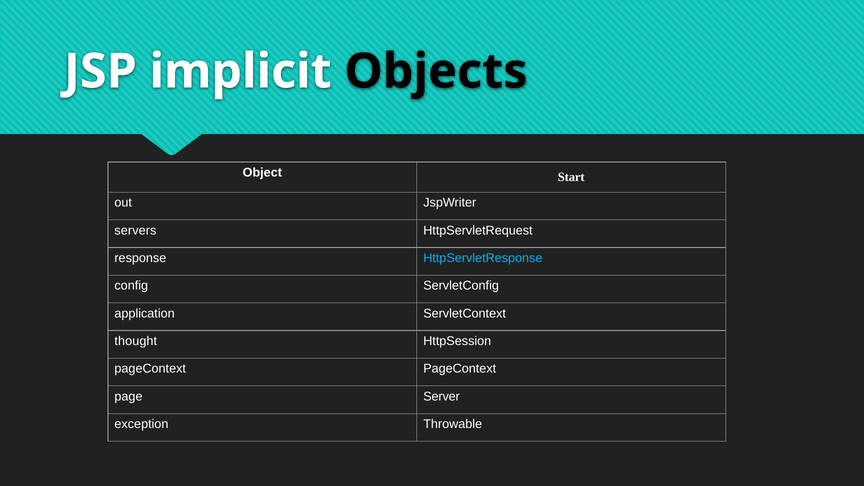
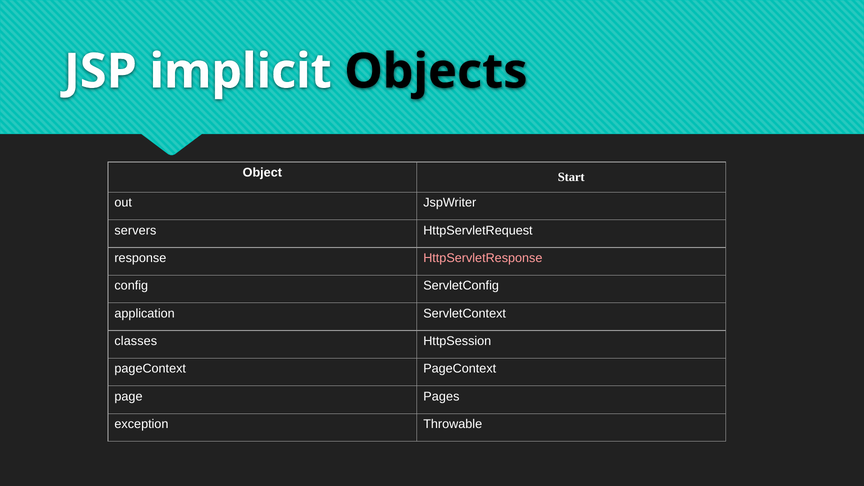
HttpServletResponse colour: light blue -> pink (483, 258)
thought: thought -> classes (136, 341)
Server: Server -> Pages (441, 396)
